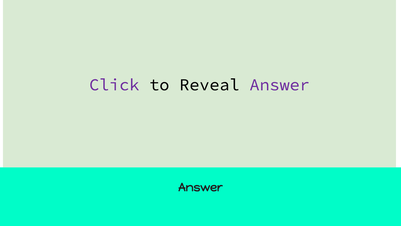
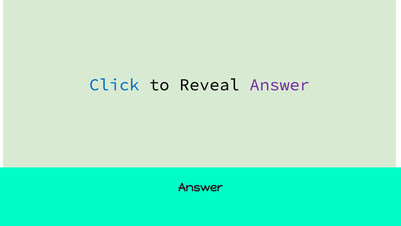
Click colour: purple -> blue (114, 85)
